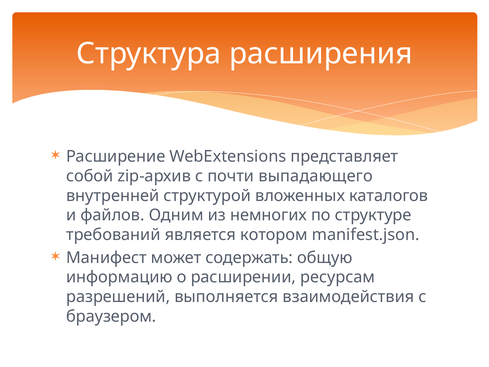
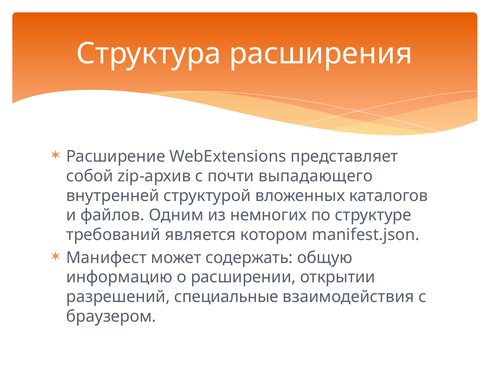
ресурсам: ресурсам -> открытии (338, 277)
выполняется: выполняется -> специальные (226, 297)
